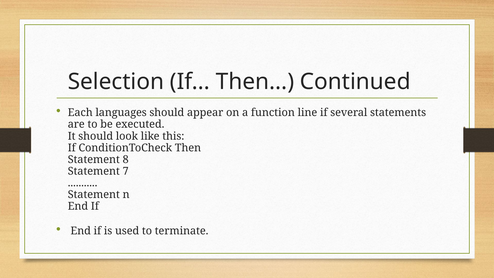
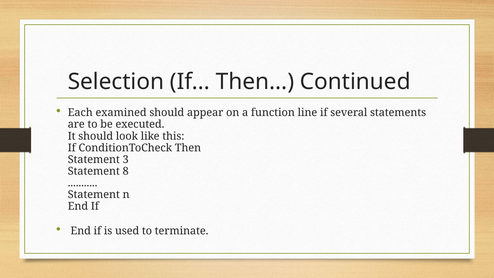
languages: languages -> examined (121, 113)
8: 8 -> 3 (126, 159)
7: 7 -> 8 (126, 171)
